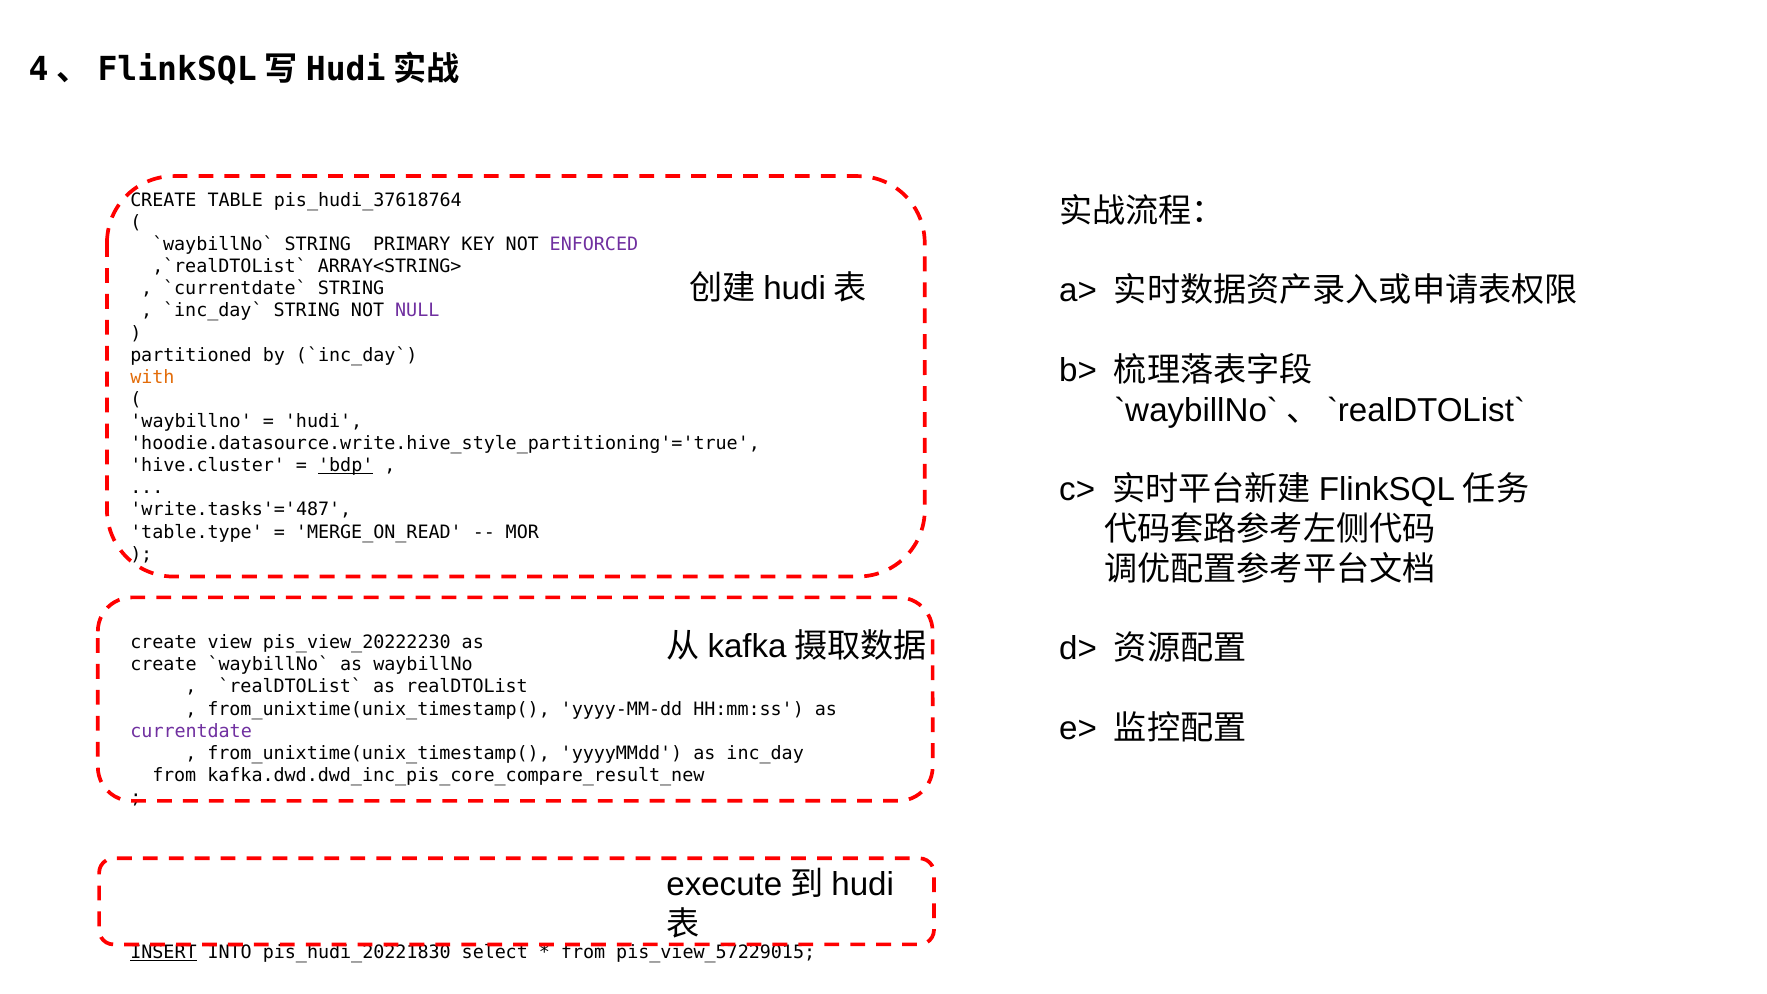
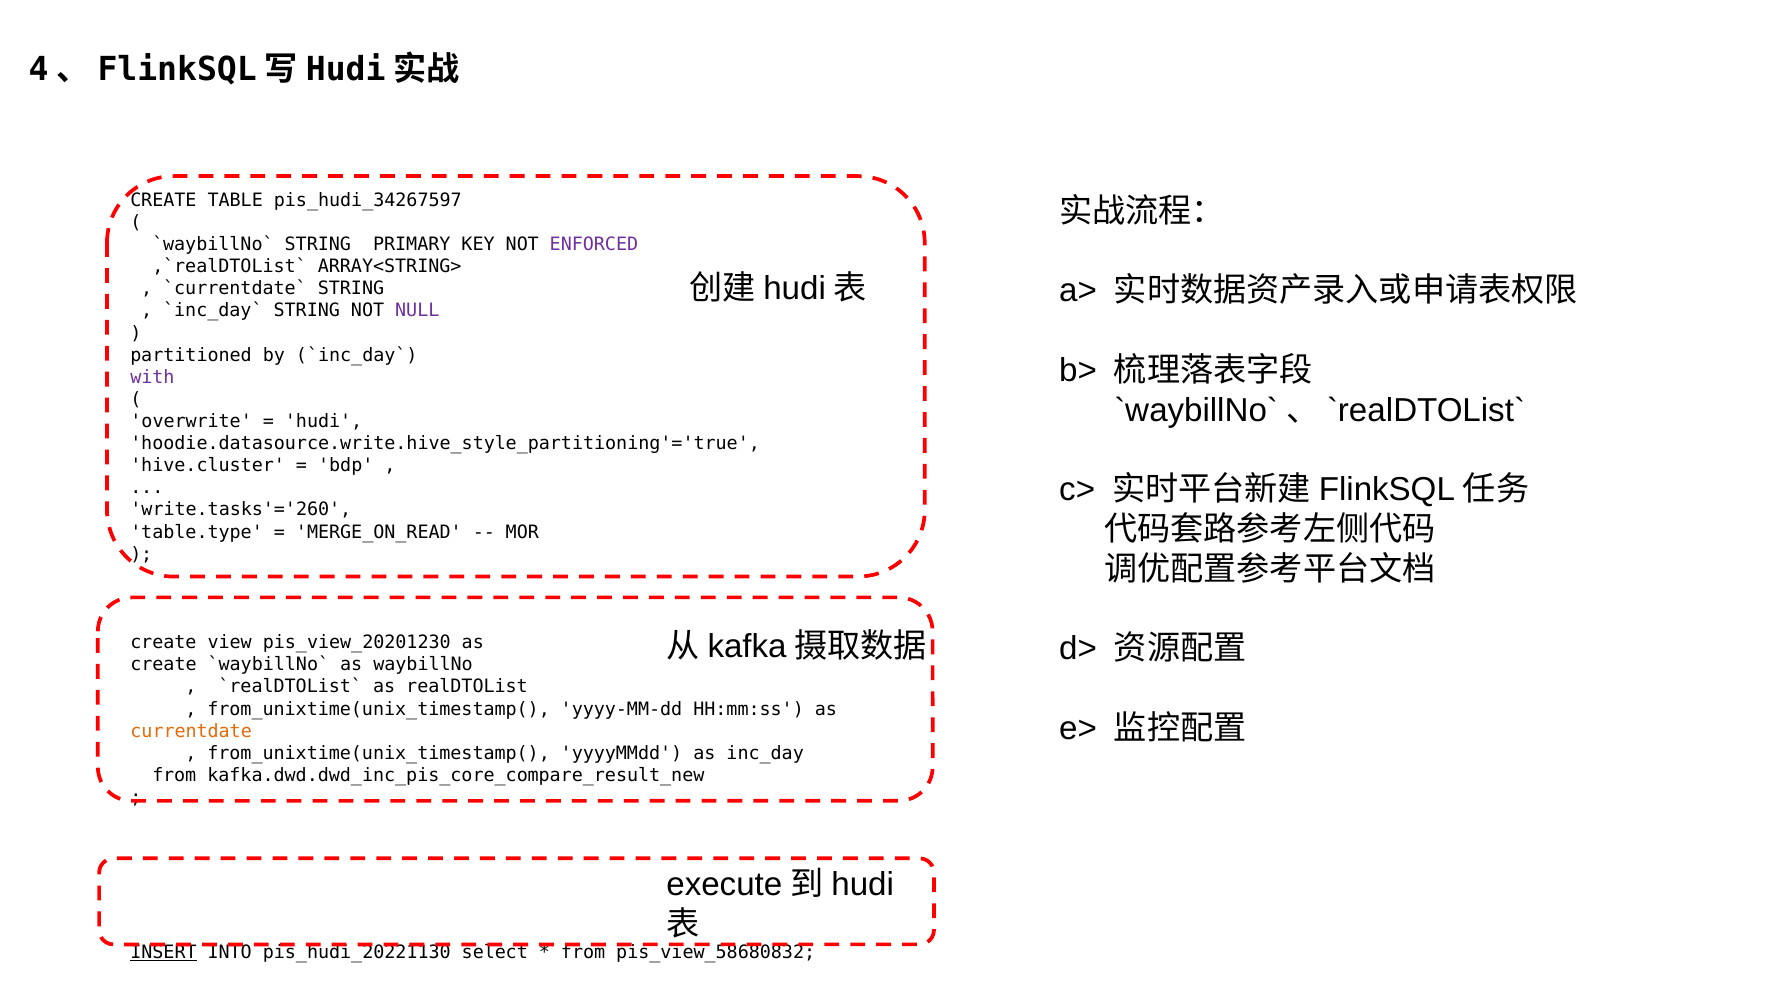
pis_hudi_37618764: pis_hudi_37618764 -> pis_hudi_34267597 (368, 200)
with colour: orange -> purple (152, 377)
waybillno: waybillno -> overwrite (191, 421)
bdp underline: present -> none (346, 466)
write.tasks'='487: write.tasks'='487 -> write.tasks'='260 (241, 510)
pis_view_20222230: pis_view_20222230 -> pis_view_20201230 (357, 643)
currentdate colour: purple -> orange (191, 731)
pis_hudi_20221830: pis_hudi_20221830 -> pis_hudi_20221130 (357, 952)
pis_view_57229015: pis_view_57229015 -> pis_view_58680832 (716, 952)
